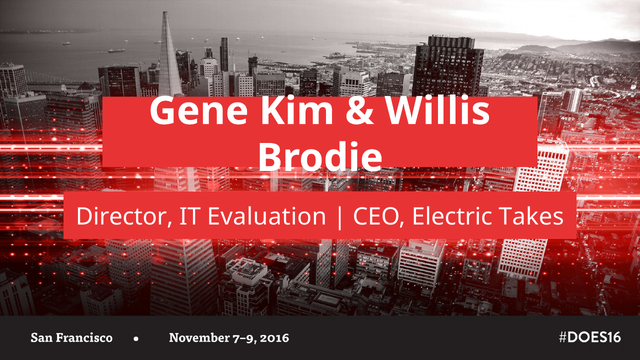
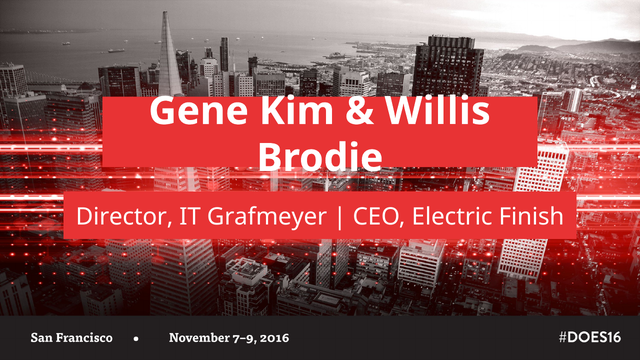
Evaluation: Evaluation -> Grafmeyer (267, 217)
Takes: Takes -> Finish (532, 217)
